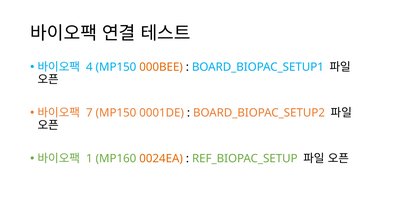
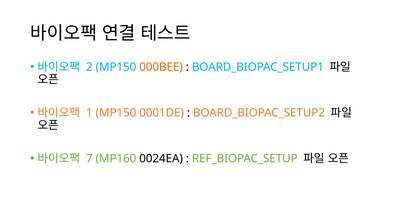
4: 4 -> 2 (89, 67)
7: 7 -> 1 (89, 113)
1: 1 -> 7 (89, 158)
0024EA colour: orange -> black (161, 158)
